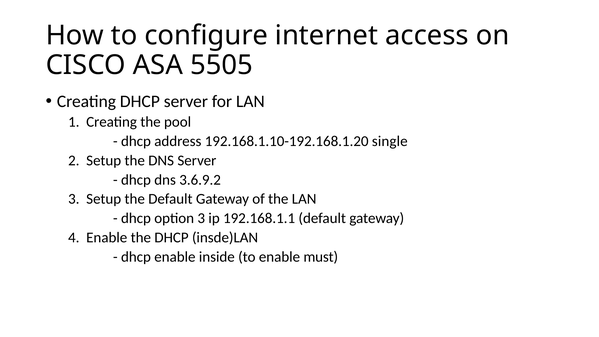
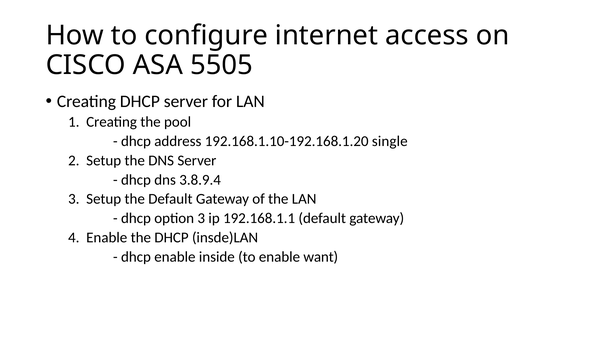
3.6.9.2: 3.6.9.2 -> 3.8.9.4 (200, 180)
must: must -> want (321, 257)
